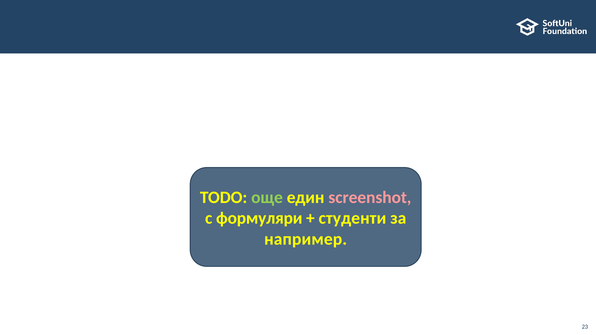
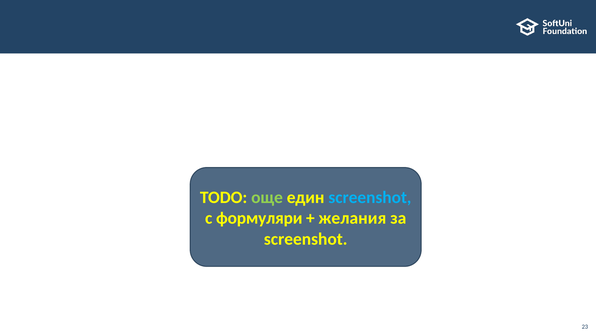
screenshot colour: pink -> light blue (370, 197)
студенти: студенти -> желания (352, 218)
например: например -> screenshot (306, 239)
